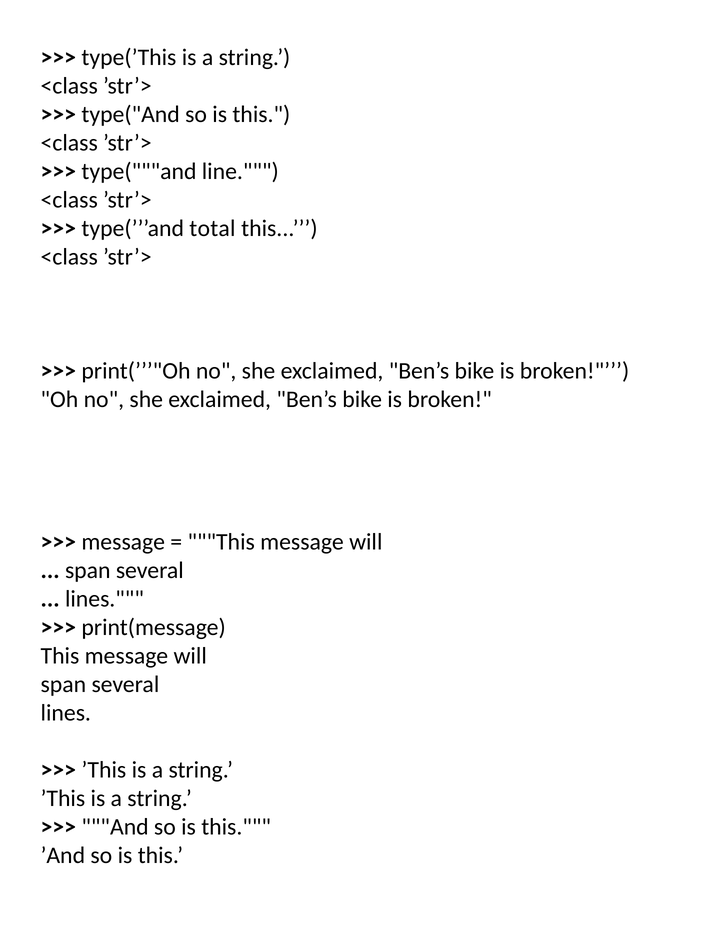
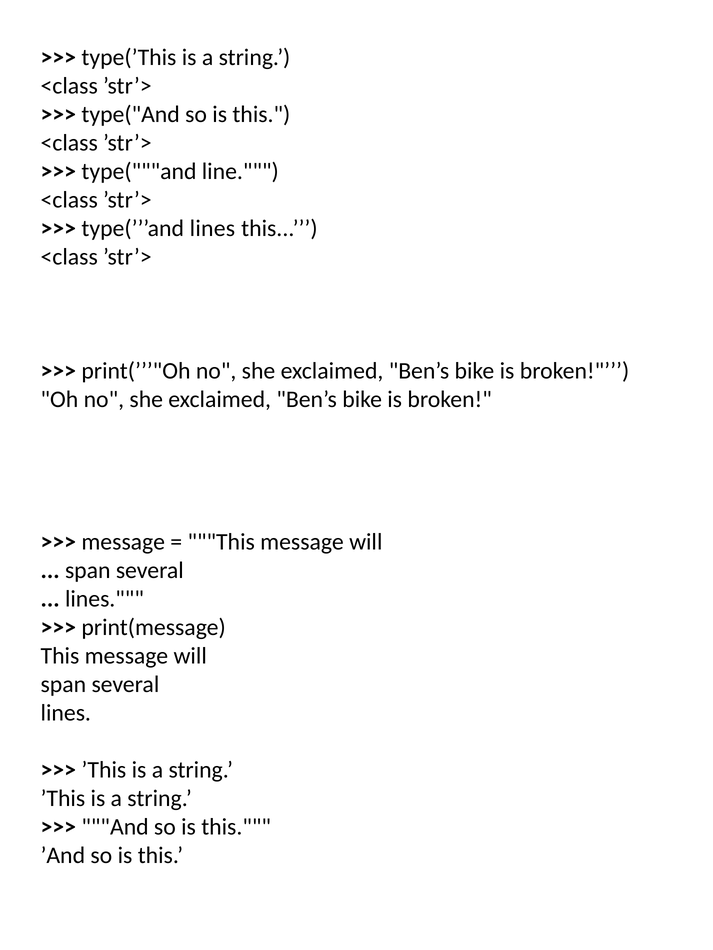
type(’’’and total: total -> lines (212, 229)
